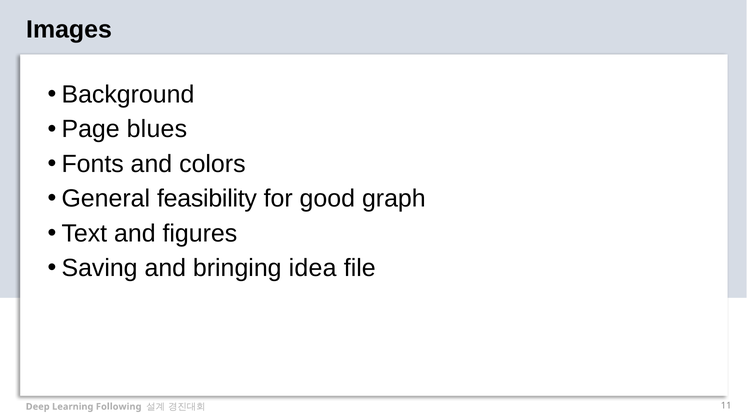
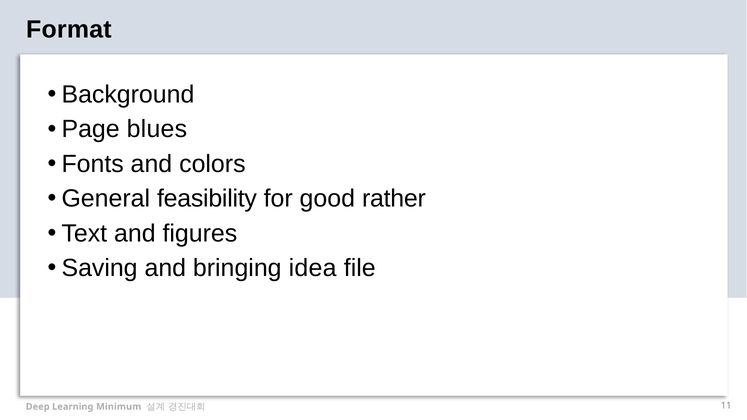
Images: Images -> Format (69, 30)
graph: graph -> rather (394, 199)
Following: Following -> Minimum (119, 407)
